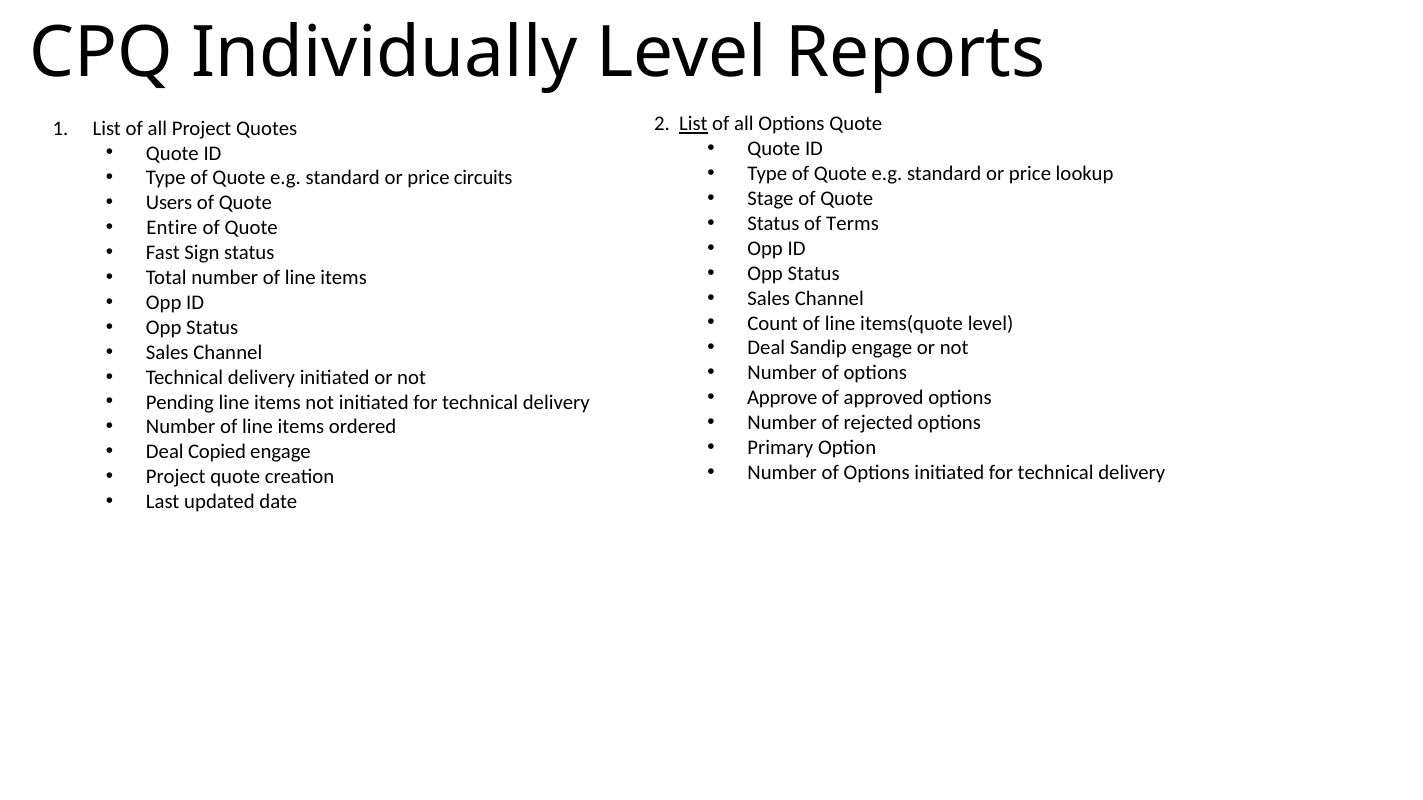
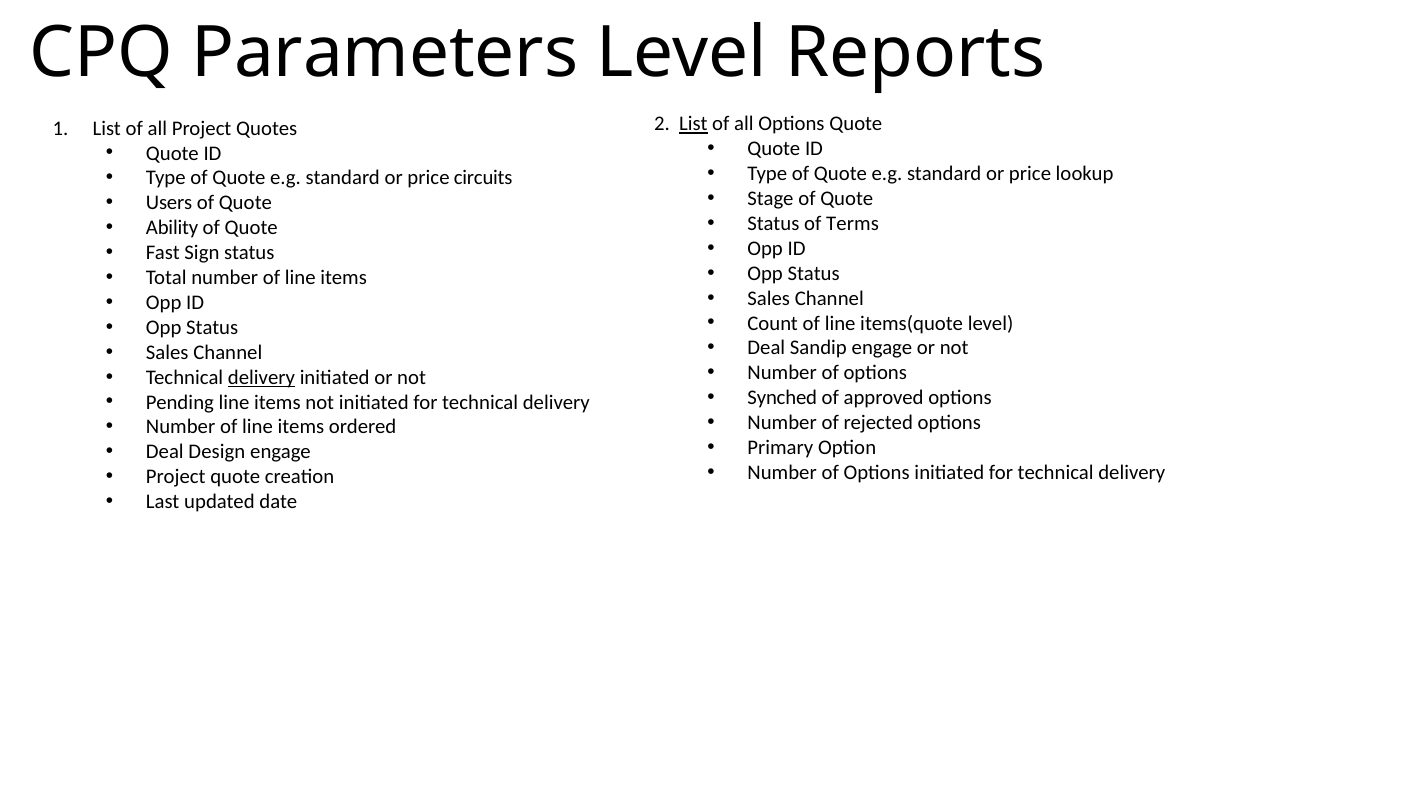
Individually: Individually -> Parameters (385, 53)
Entire: Entire -> Ability (172, 228)
delivery underline: none -> present (261, 377)
Approve: Approve -> Synched (782, 398)
Copied: Copied -> Design (217, 452)
